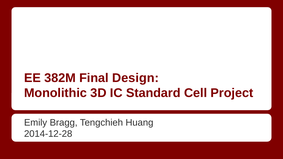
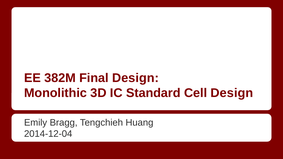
Cell Project: Project -> Design (232, 93)
2014-12-28: 2014-12-28 -> 2014-12-04 (48, 134)
